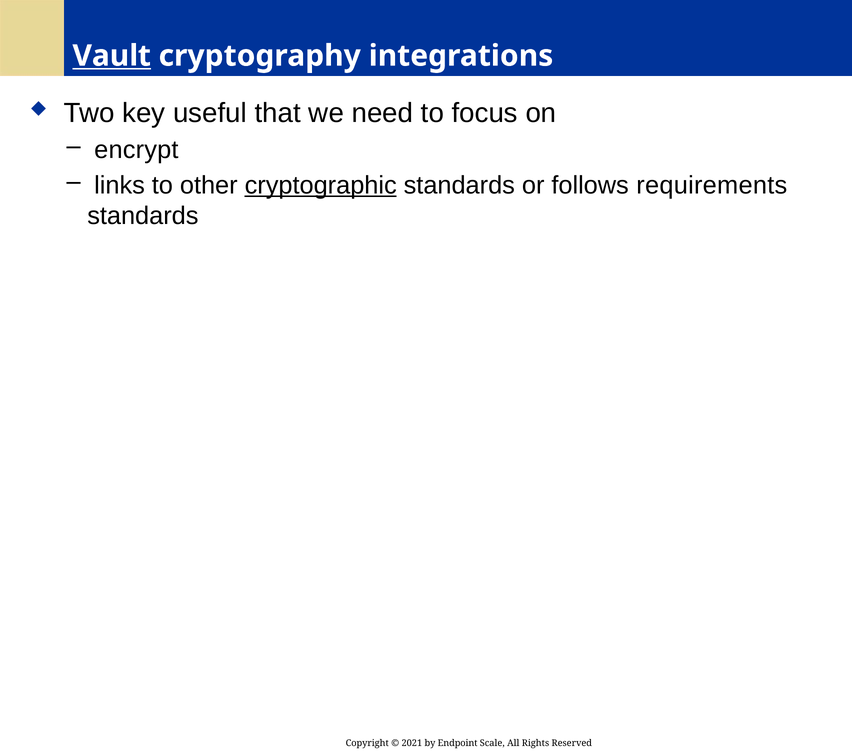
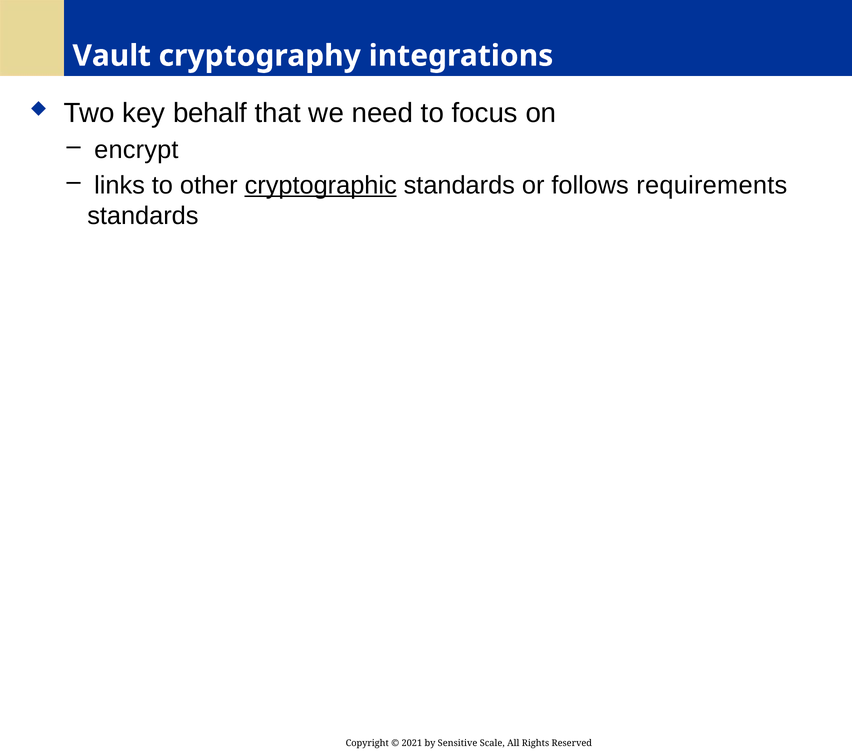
Vault underline: present -> none (112, 56)
useful: useful -> behalf (210, 113)
Endpoint: Endpoint -> Sensitive (458, 743)
